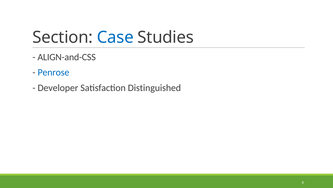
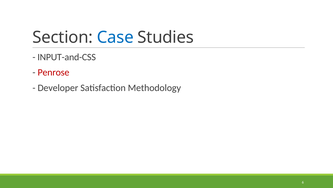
ALIGN-and-CSS: ALIGN-and-CSS -> INPUT-and-CSS (67, 57)
Penrose colour: blue -> red (53, 72)
Distinguished: Distinguished -> Methodology (154, 88)
